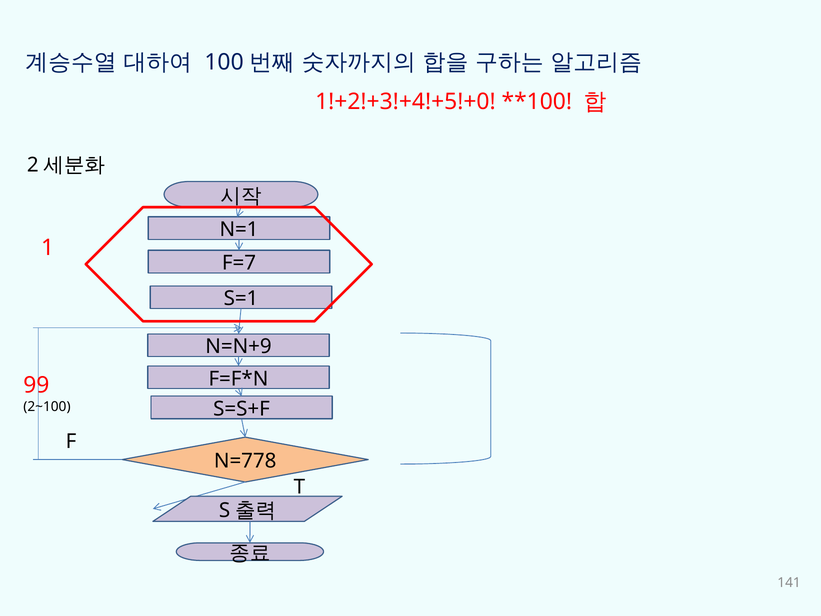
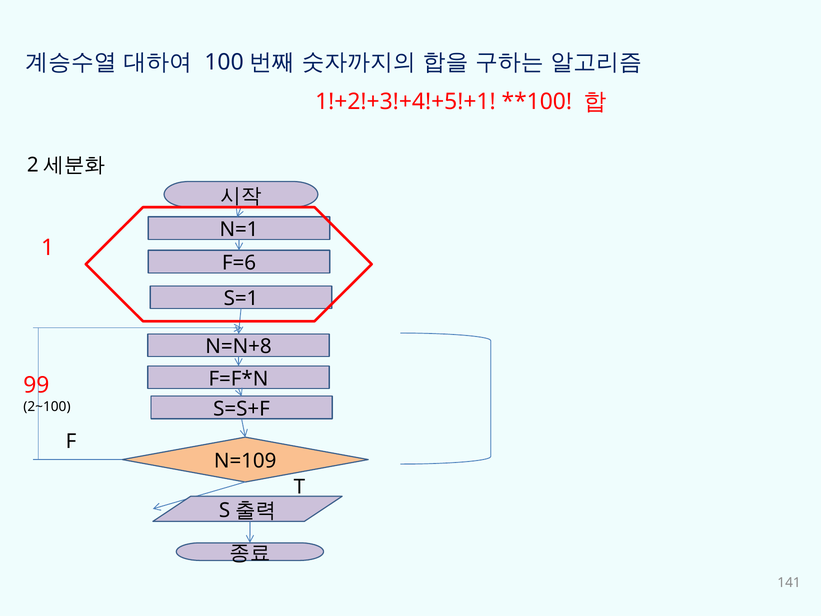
1!+2!+3!+4!+5!+0: 1!+2!+3!+4!+5!+0 -> 1!+2!+3!+4!+5!+1 (405, 102)
F=7: F=7 -> F=6 (239, 263)
N=N+9: N=N+9 -> N=N+8 (238, 347)
N=778: N=778 -> N=109 (245, 461)
